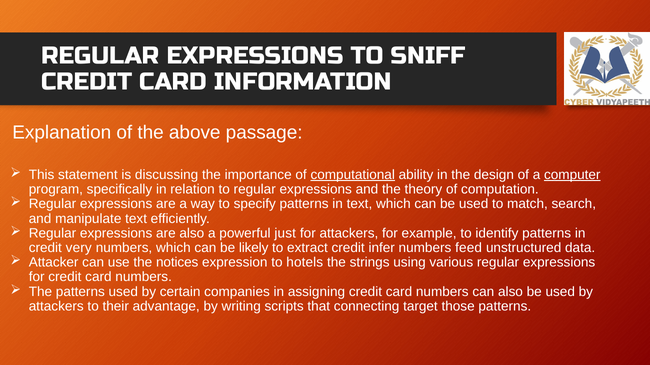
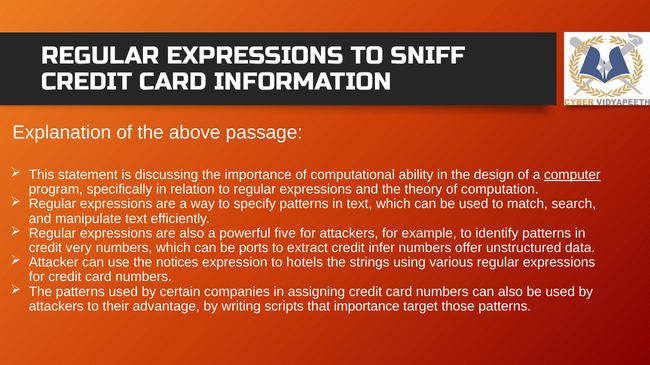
computational underline: present -> none (353, 175)
just: just -> five (285, 234)
likely: likely -> ports (254, 248)
feed: feed -> offer (469, 248)
that connecting: connecting -> importance (367, 307)
